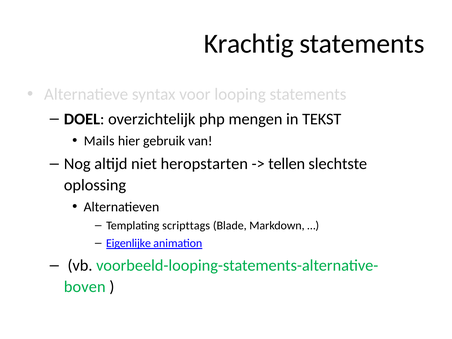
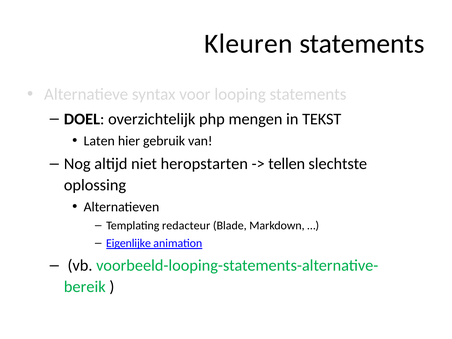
Krachtig: Krachtig -> Kleuren (249, 44)
Mails: Mails -> Laten (99, 141)
scripttags: scripttags -> redacteur (186, 226)
boven: boven -> bereik (85, 287)
